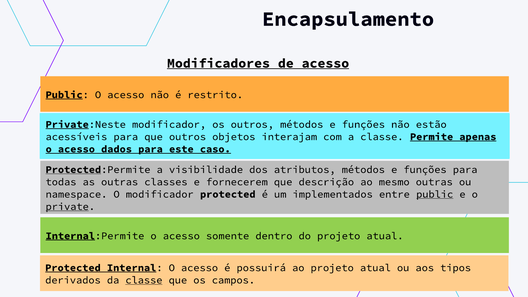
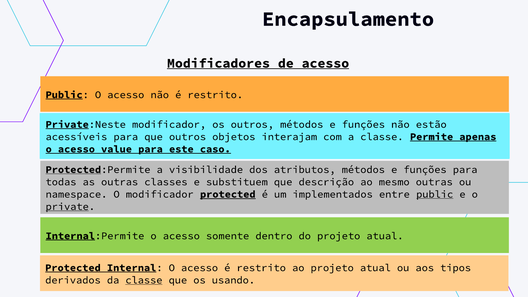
dados: dados -> value (117, 149)
fornecerem: fornecerem -> substituem (237, 182)
protected underline: none -> present (228, 194)
acesso é possuirá: possuirá -> restrito (261, 268)
campos: campos -> usando (233, 280)
